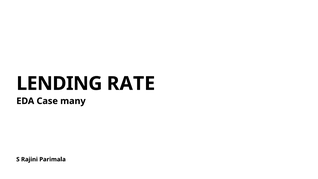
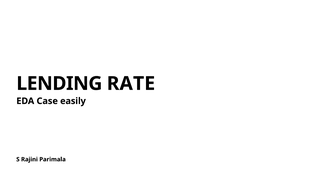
many: many -> easily (73, 101)
